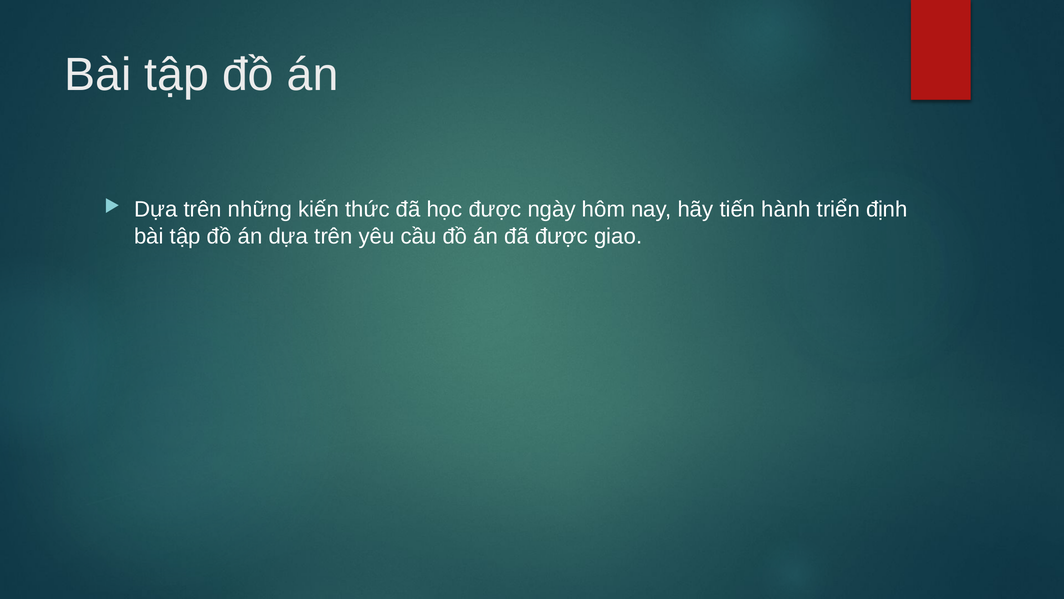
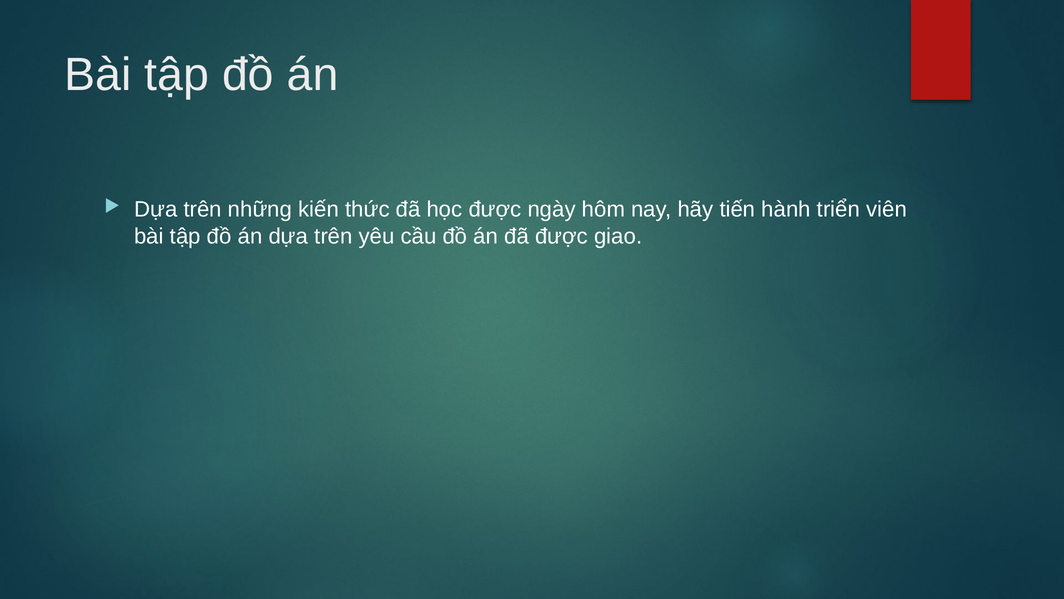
định: định -> viên (887, 209)
